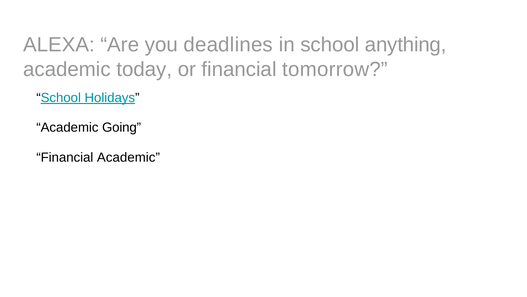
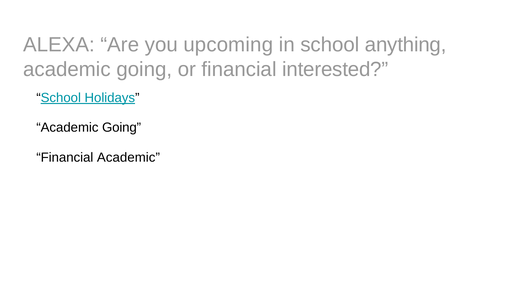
deadlines: deadlines -> upcoming (228, 45)
today: today -> going (144, 69)
tomorrow: tomorrow -> interested (335, 69)
